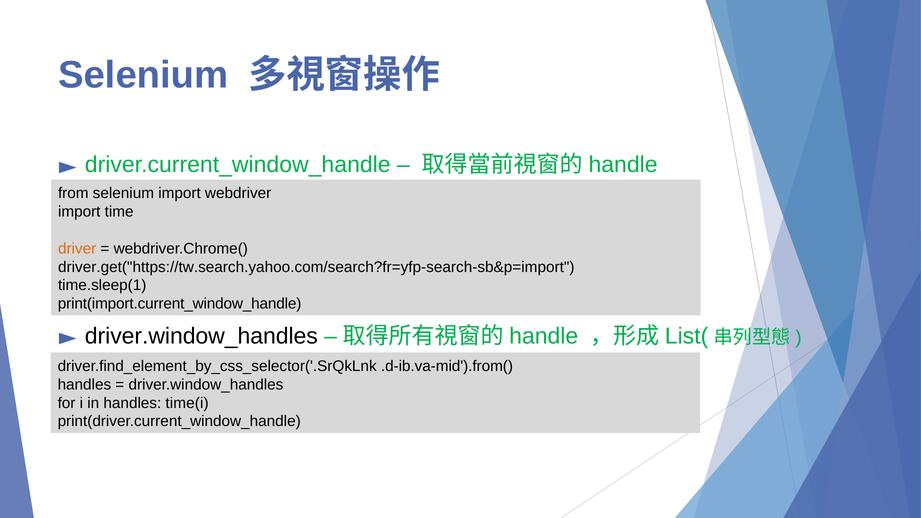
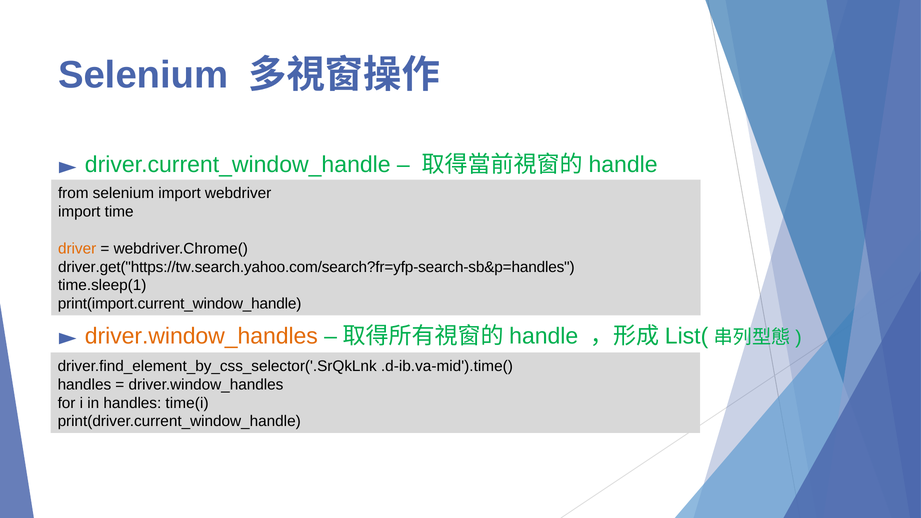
driver.get("https://tw.search.yahoo.com/search?fr=yfp-search-sb&p=import: driver.get("https://tw.search.yahoo.com/search?fr=yfp-search-sb&p=import -> driver.get("https://tw.search.yahoo.com/search?fr=yfp-search-sb&p=handles (316, 267)
driver.window_handles colour: black -> orange (201, 336)
.d-ib.va-mid').from(: .d-ib.va-mid').from( -> .d-ib.va-mid').time( (447, 366)
